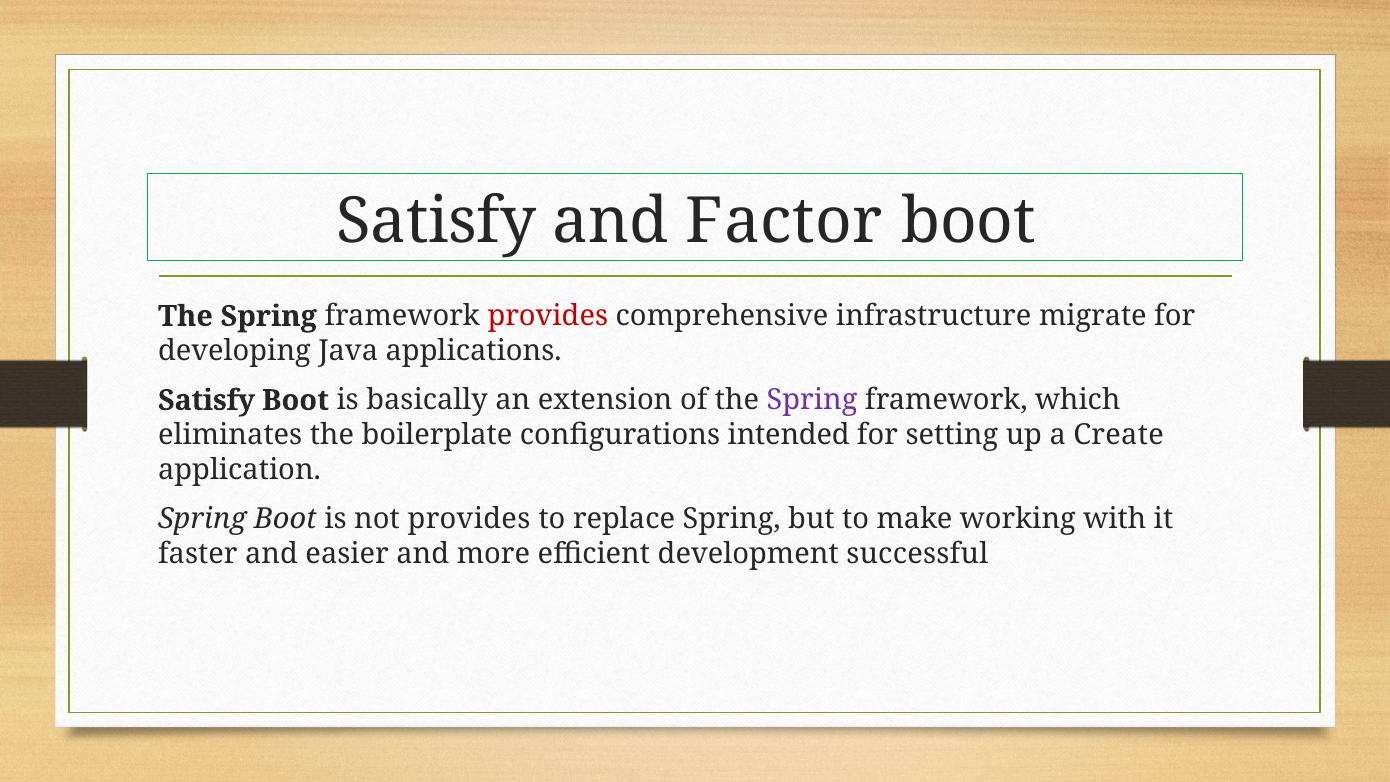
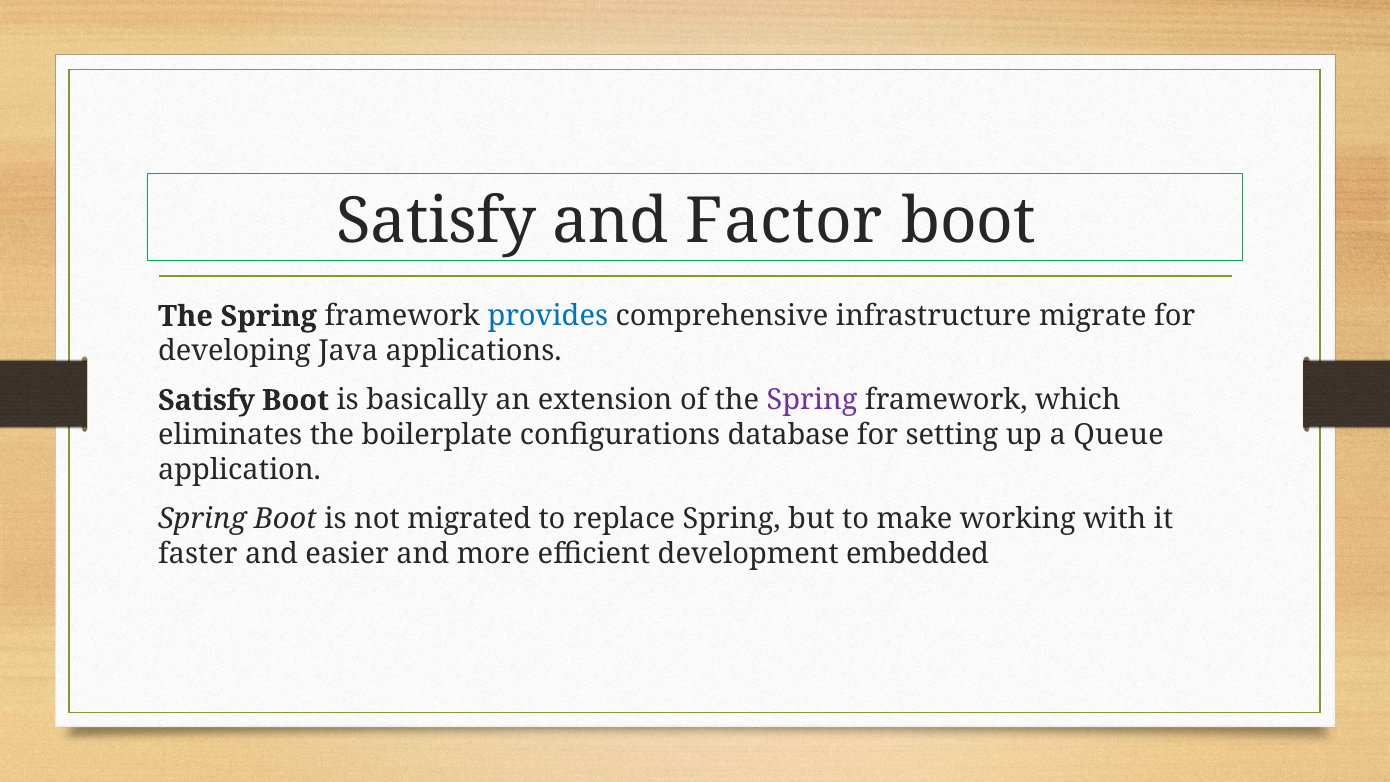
provides colour: red -> blue (548, 316)
intended: intended -> database (789, 435)
Create: Create -> Queue (1119, 435)
not provides: provides -> migrated (469, 519)
successful: successful -> embedded (918, 554)
